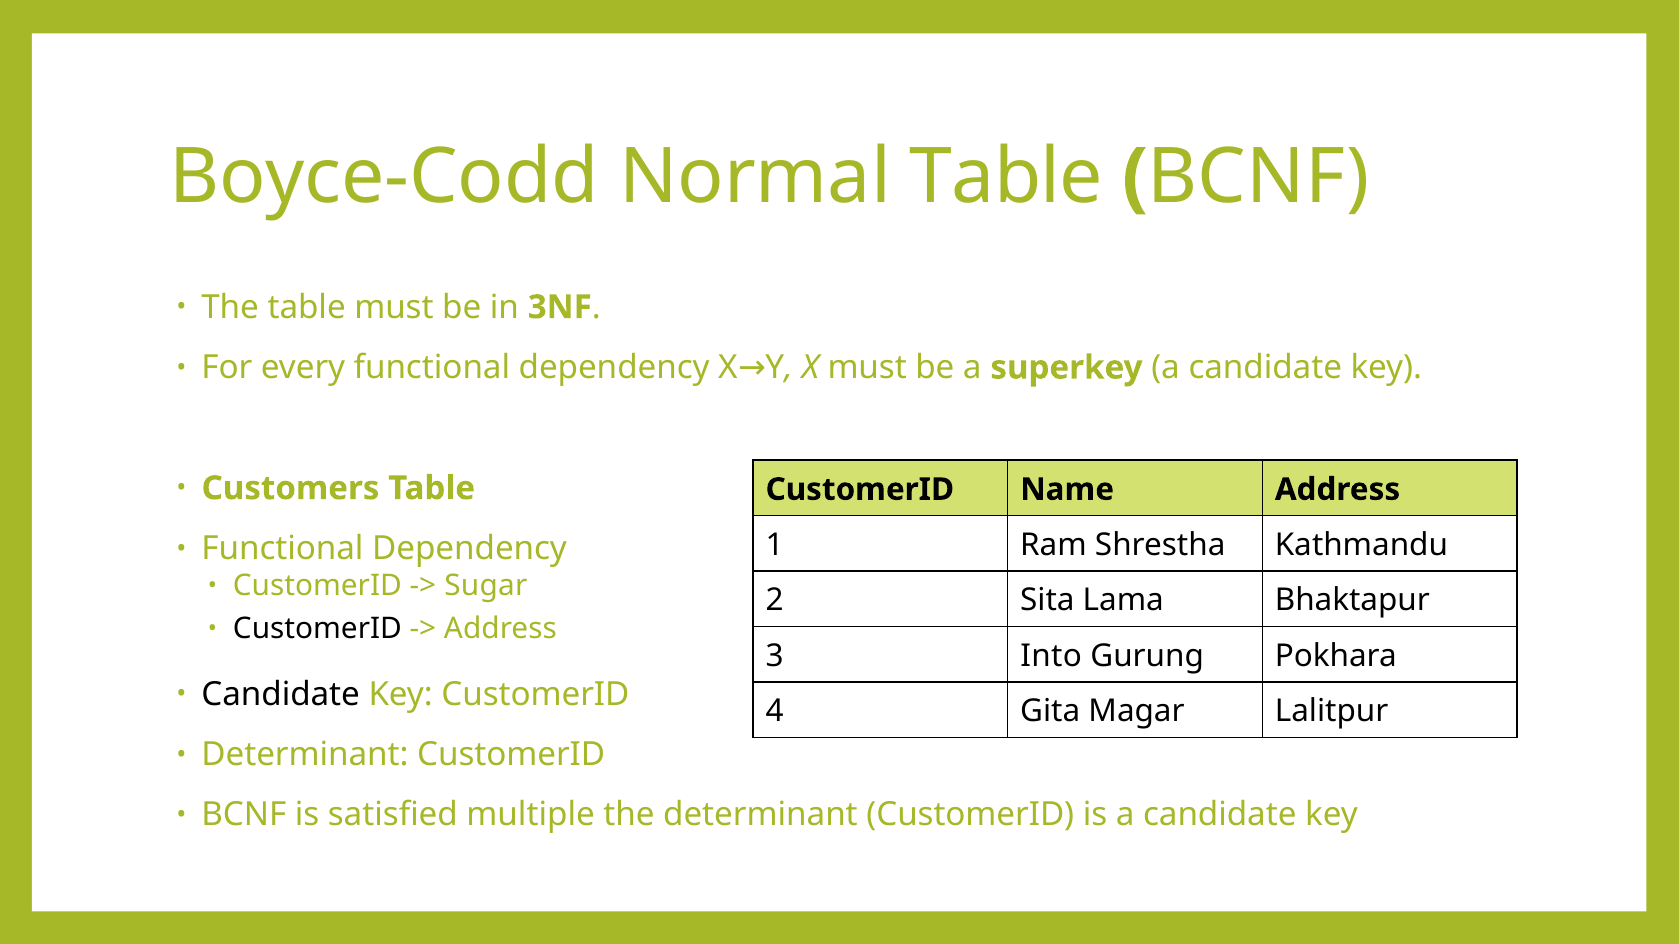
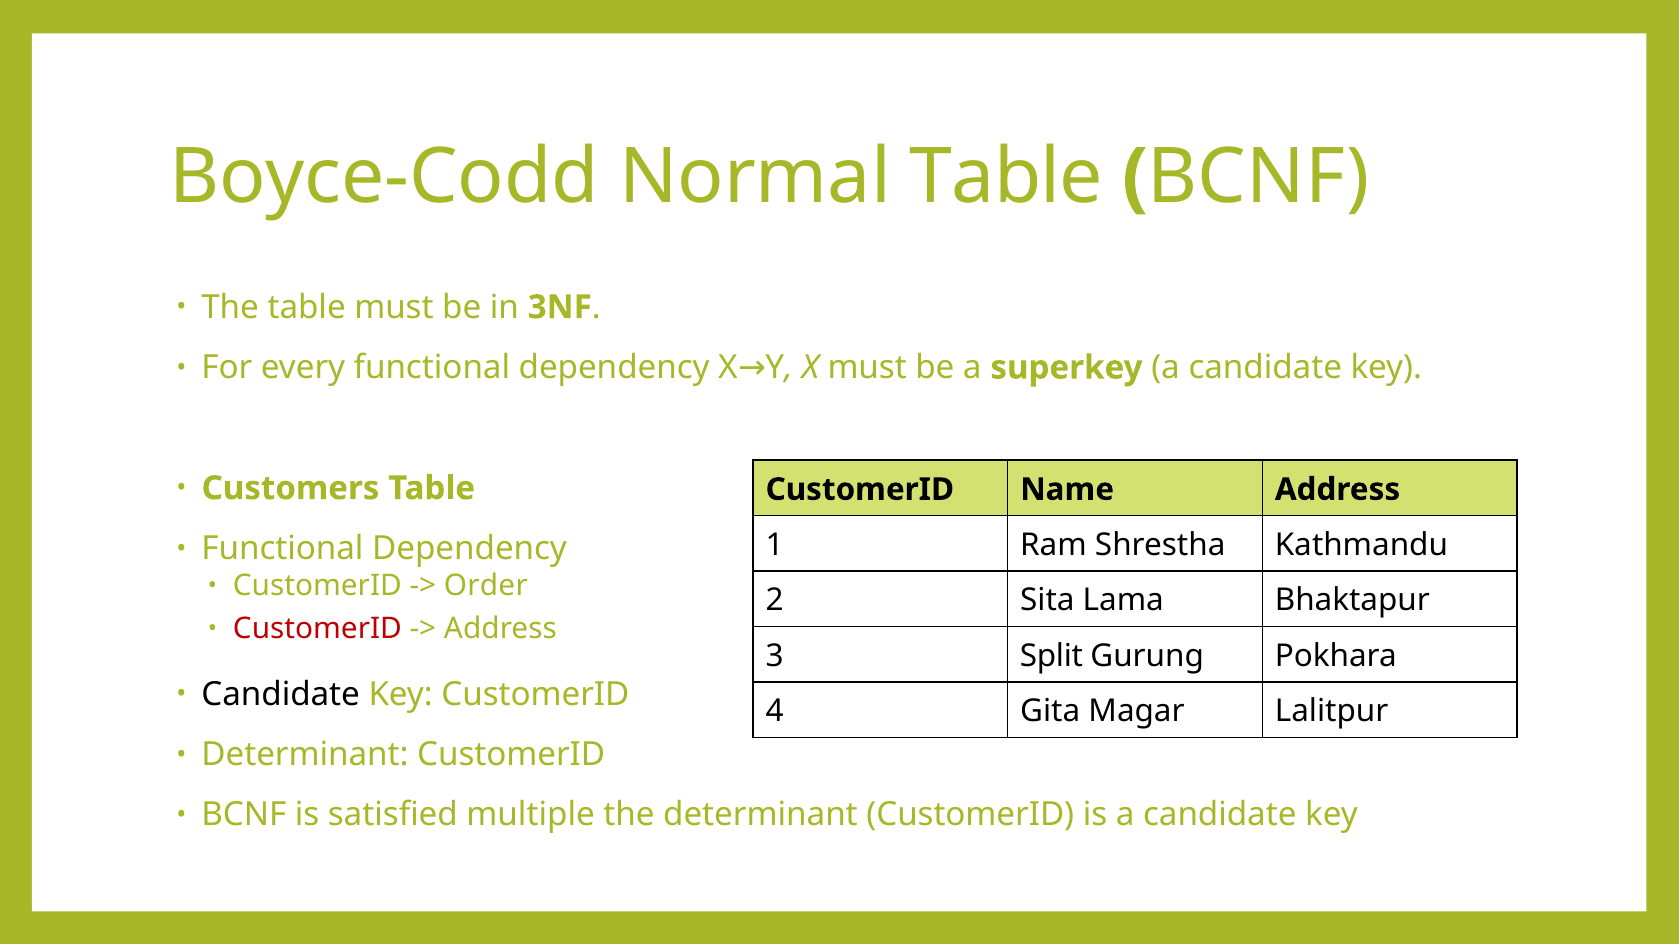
Sugar: Sugar -> Order (486, 586)
CustomerID colour: black -> red (317, 629)
Into: Into -> Split (1051, 656)
